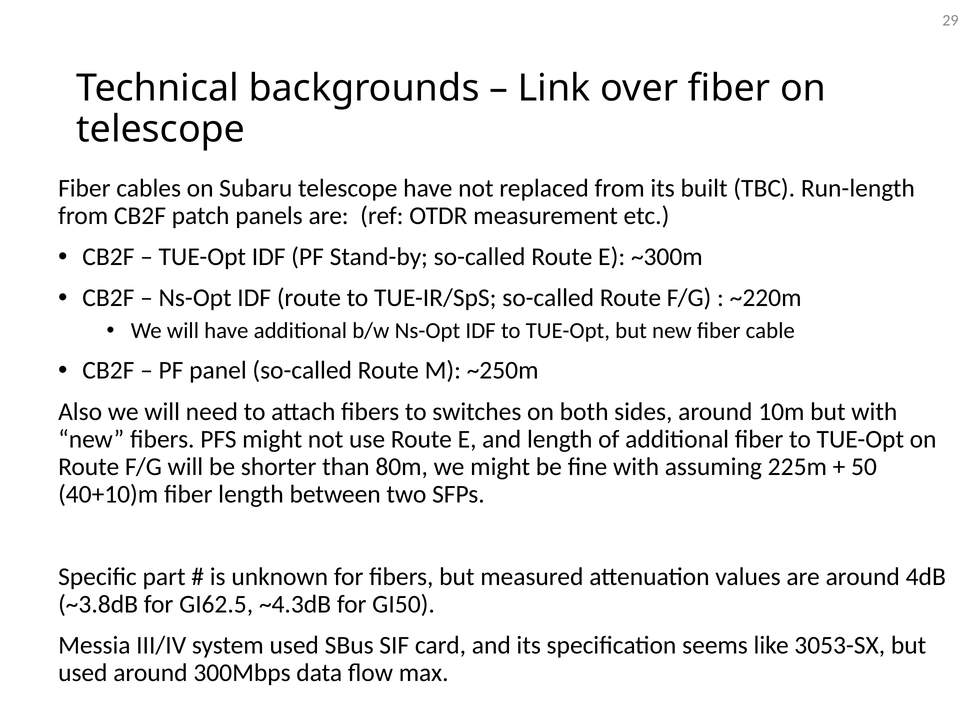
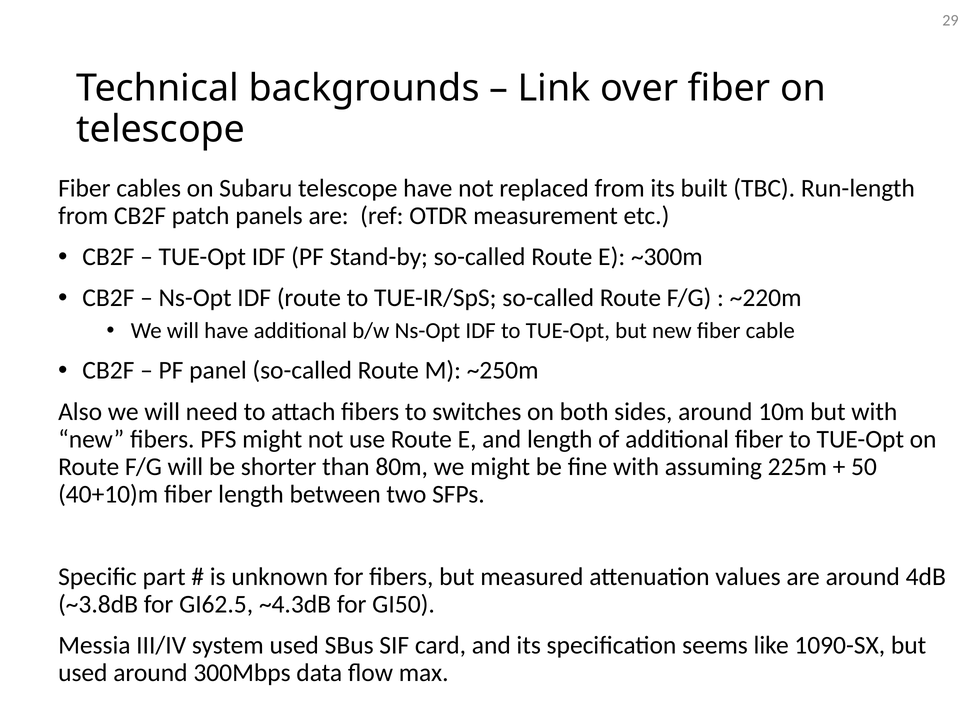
3053-SX: 3053-SX -> 1090-SX (840, 645)
